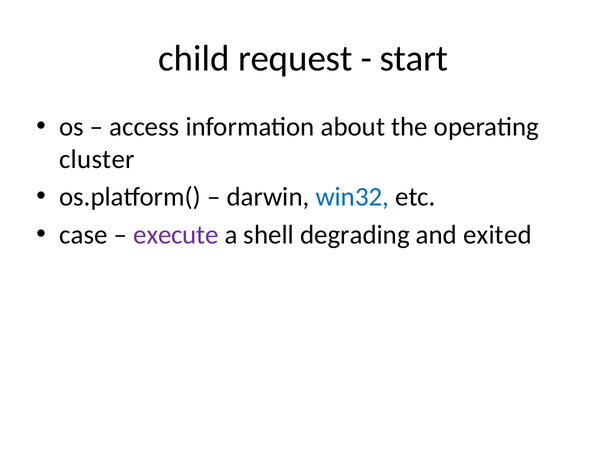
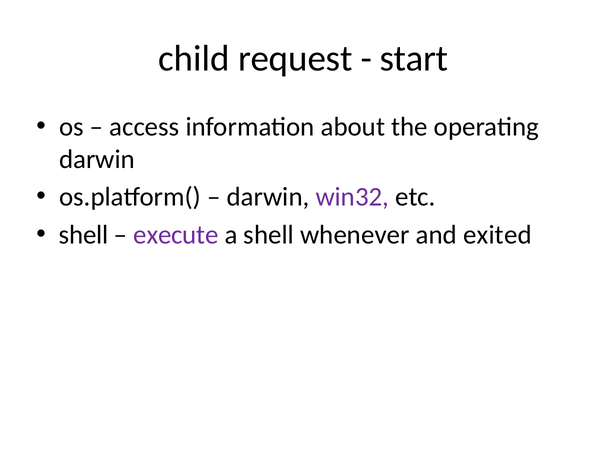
cluster: cluster -> darwin (97, 159)
win32 colour: blue -> purple (352, 197)
case: case -> shell (84, 235)
degrading: degrading -> whenever (355, 235)
